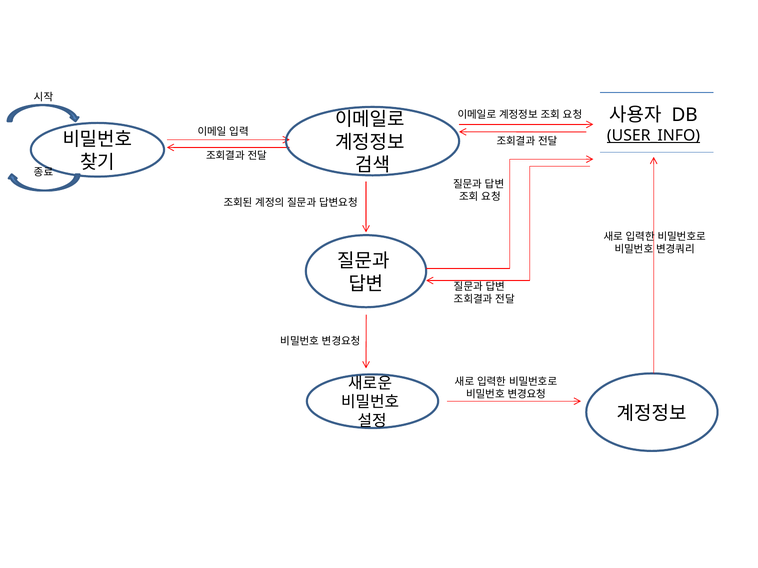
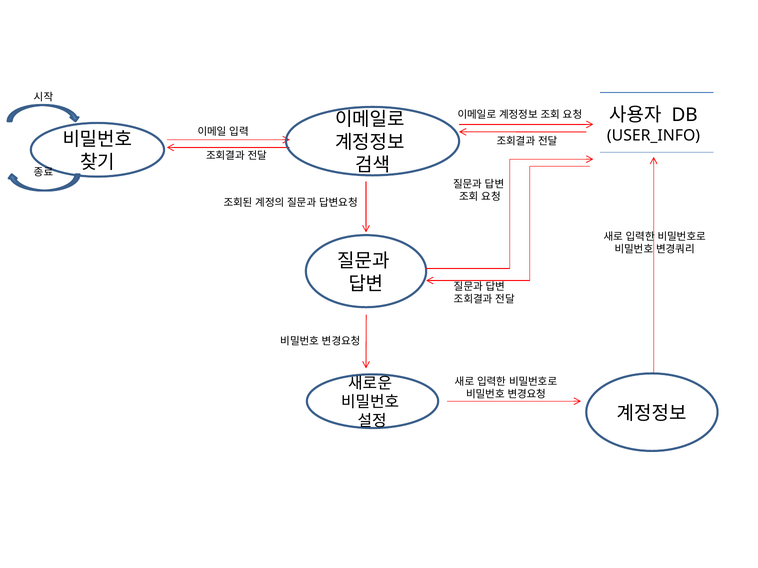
USER_INFO underline: present -> none (654, 136)
